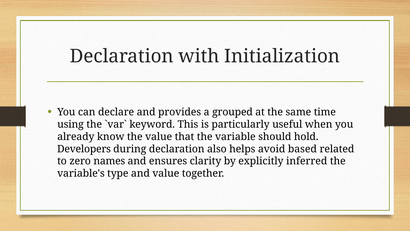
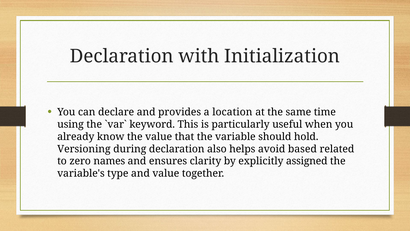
grouped: grouped -> location (232, 112)
Developers: Developers -> Versioning (84, 149)
inferred: inferred -> assigned (307, 161)
